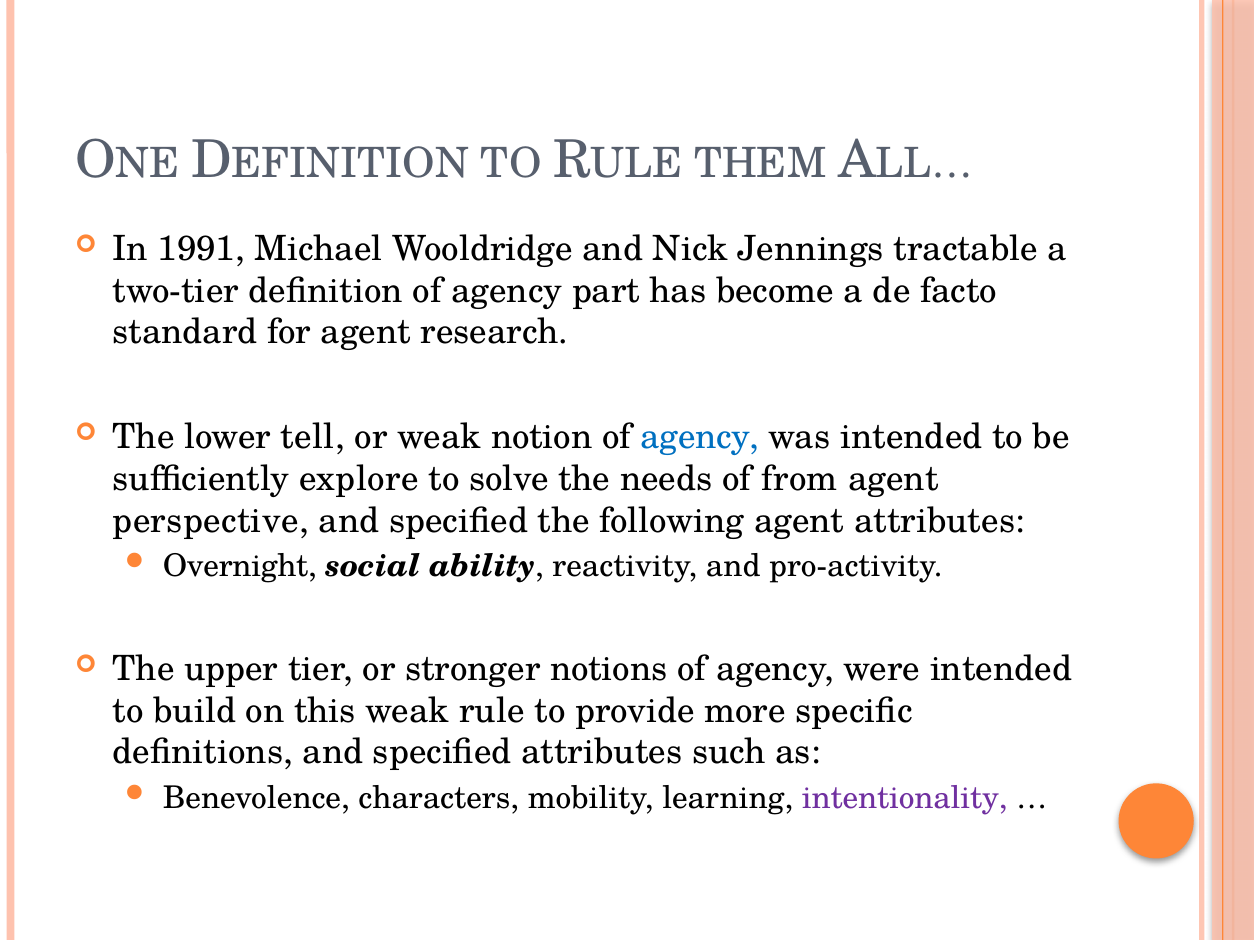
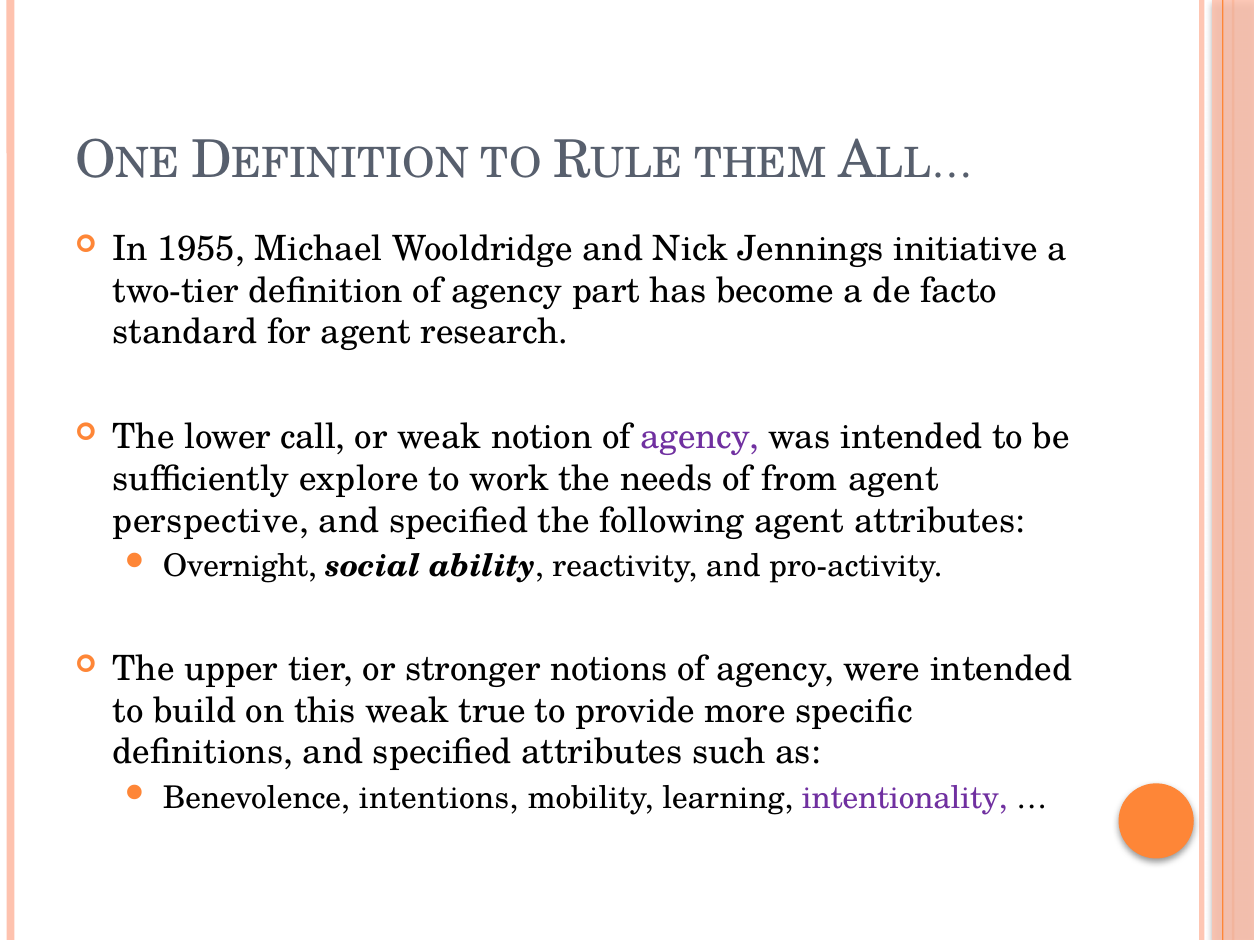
1991: 1991 -> 1955 (201, 249)
tractable: tractable -> initiative (966, 249)
tell: tell -> call (313, 437)
agency colour: blue -> purple (700, 437)
solve: solve -> work (509, 479)
rule: rule -> true (492, 711)
characters: characters -> intentions (439, 799)
